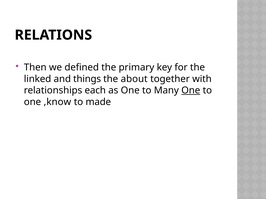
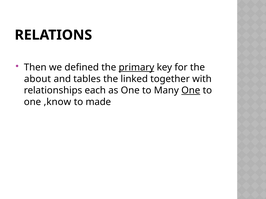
primary underline: none -> present (136, 68)
linked: linked -> about (37, 79)
things: things -> tables (87, 79)
about: about -> linked (134, 79)
